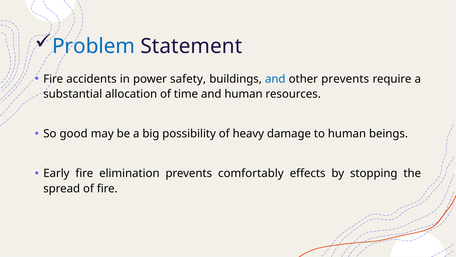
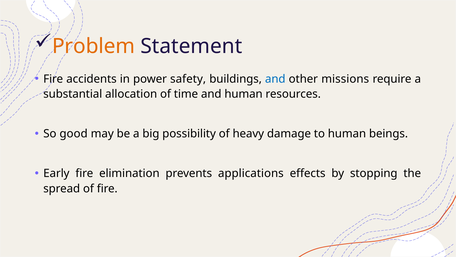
Problem colour: blue -> orange (94, 46)
other prevents: prevents -> missions (345, 79)
comfortably: comfortably -> applications (251, 173)
